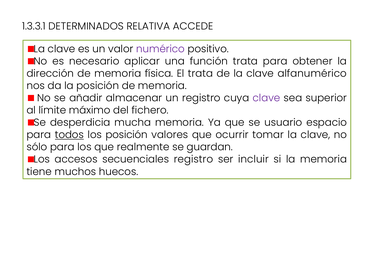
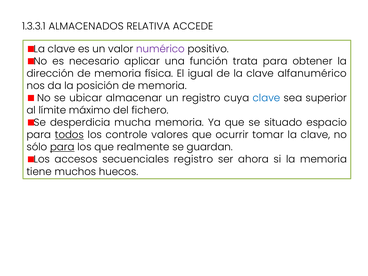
DETERMINADOS: DETERMINADOS -> ALMACENADOS (86, 26)
El trata: trata -> igual (200, 73)
añadir: añadir -> ubicar (86, 98)
clave colour: purple -> blue (266, 98)
usuario: usuario -> situado (283, 123)
los posición: posición -> controle (127, 135)
para underline: none -> present (62, 147)
incluir: incluir -> ahora (254, 159)
